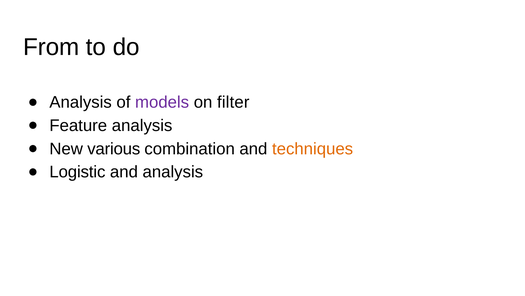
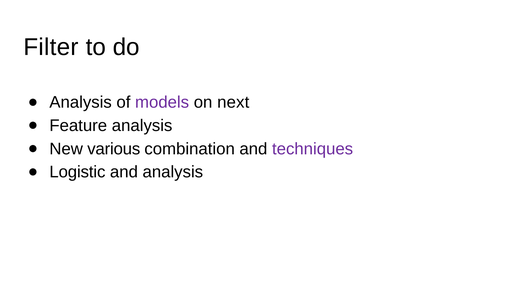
From: From -> Filter (51, 47)
filter: filter -> next (233, 102)
techniques colour: orange -> purple (313, 148)
